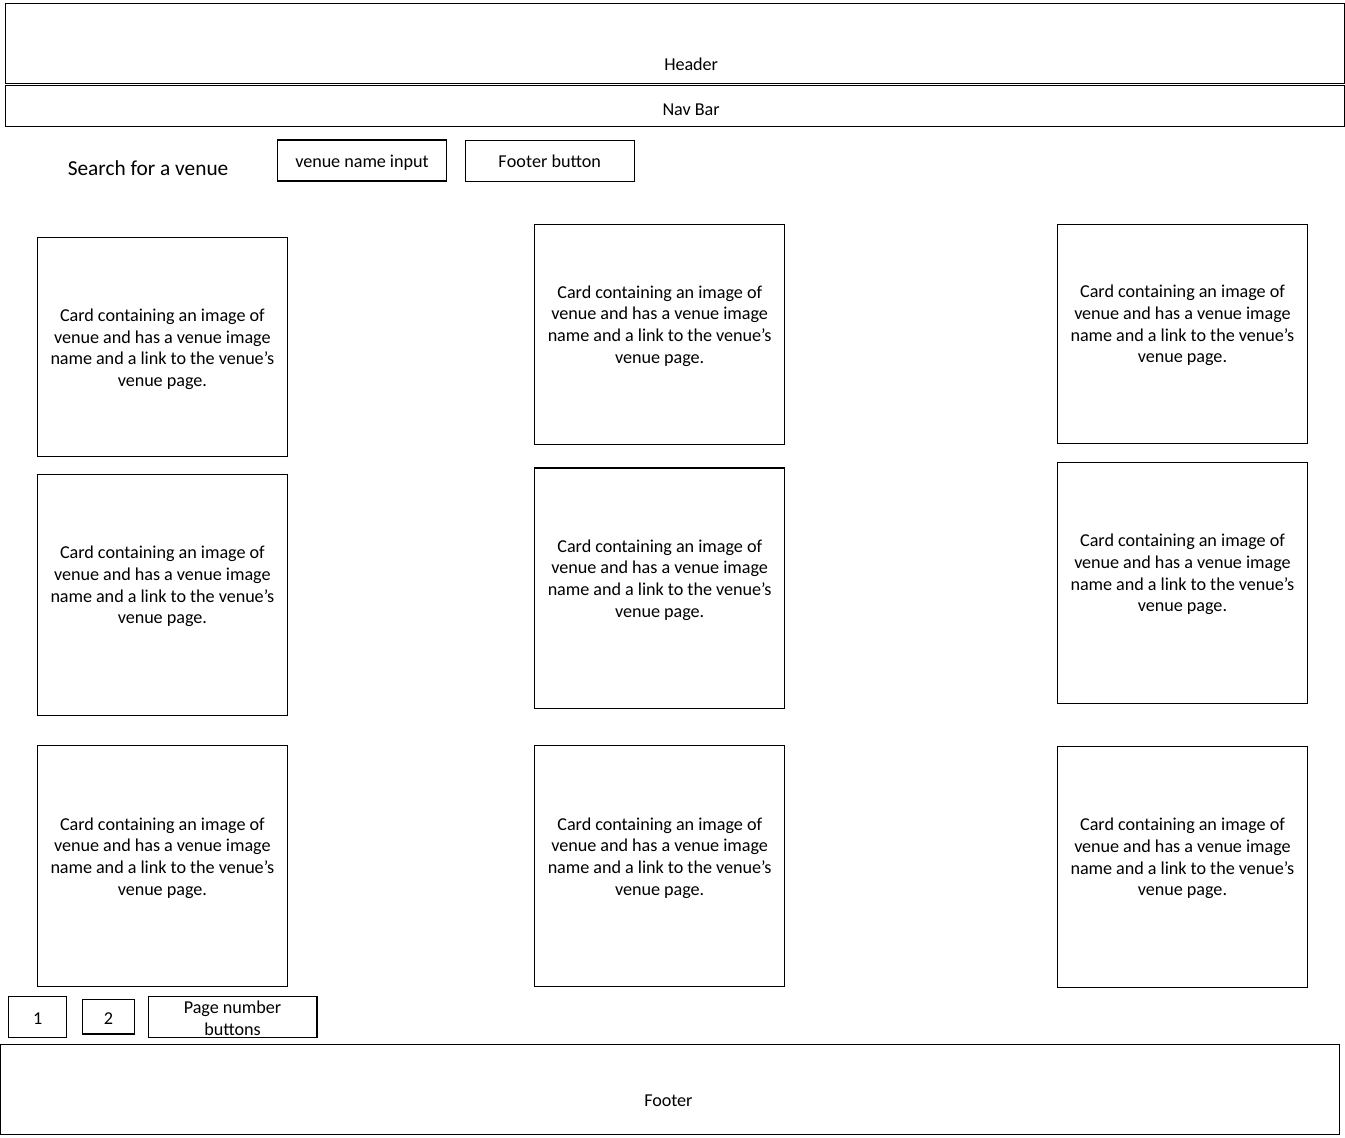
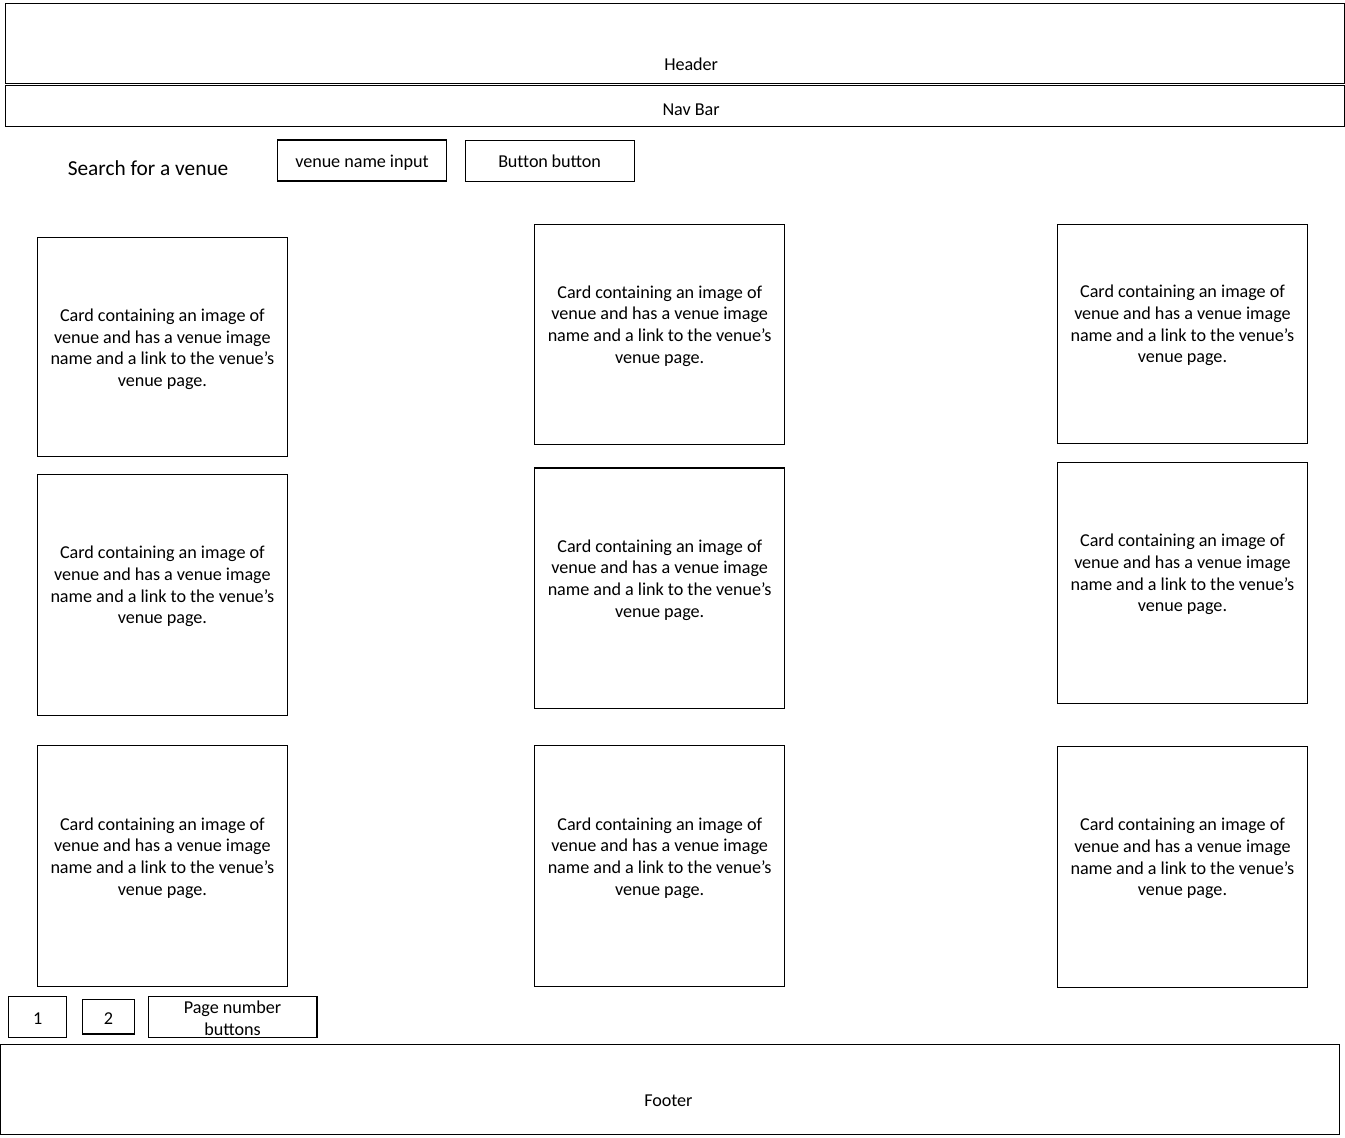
input Footer: Footer -> Button (523, 162)
